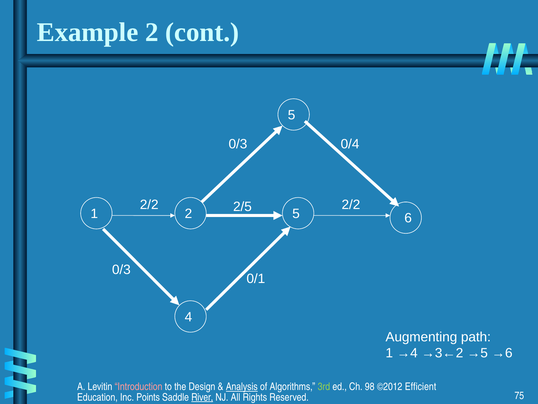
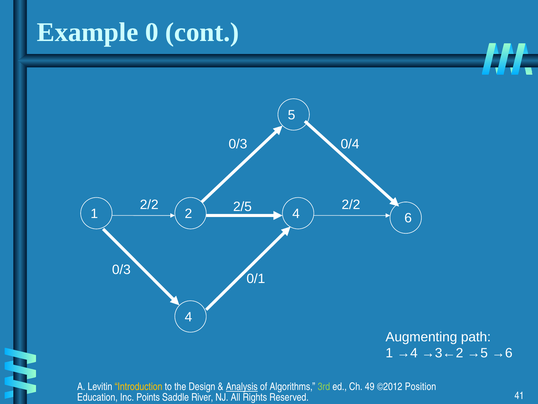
Example 2: 2 -> 0 (152, 32)
2 5: 5 -> 4 (296, 213)
Introduction colour: pink -> yellow (139, 386)
98: 98 -> 49 (370, 386)
Efficient: Efficient -> Position (421, 386)
River underline: present -> none (202, 397)
75: 75 -> 41 (519, 395)
